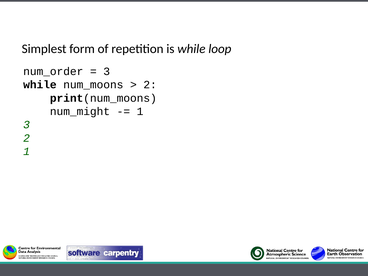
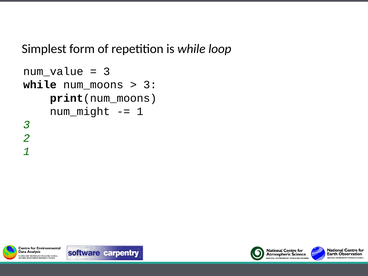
num_order: num_order -> num_value (53, 71)
2: 2 -> 3 (150, 85)
